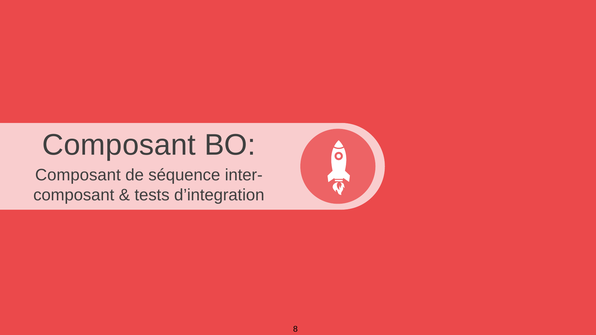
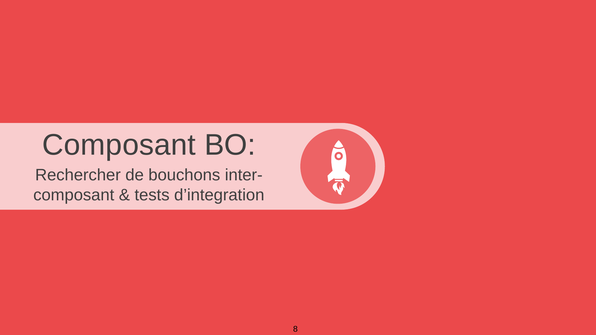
Composant: Composant -> Rechercher (78, 175)
séquence: séquence -> bouchons (184, 175)
